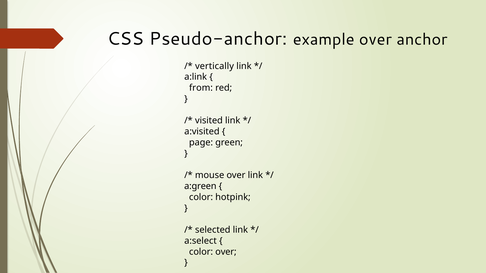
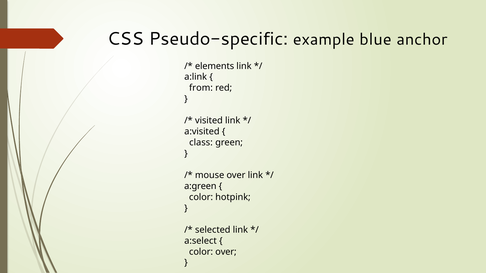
Pseudo-anchor: Pseudo-anchor -> Pseudo-specific (219, 39)
example over: over -> blue (375, 40)
vertically: vertically -> elements (215, 66)
page: page -> class (201, 143)
